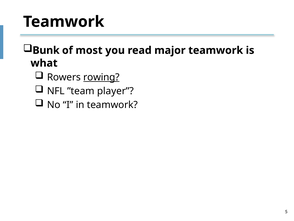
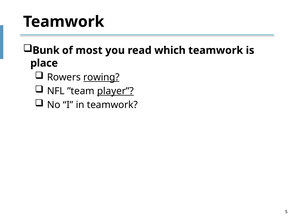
major: major -> which (170, 50)
what: what -> place (44, 63)
player underline: none -> present (115, 91)
